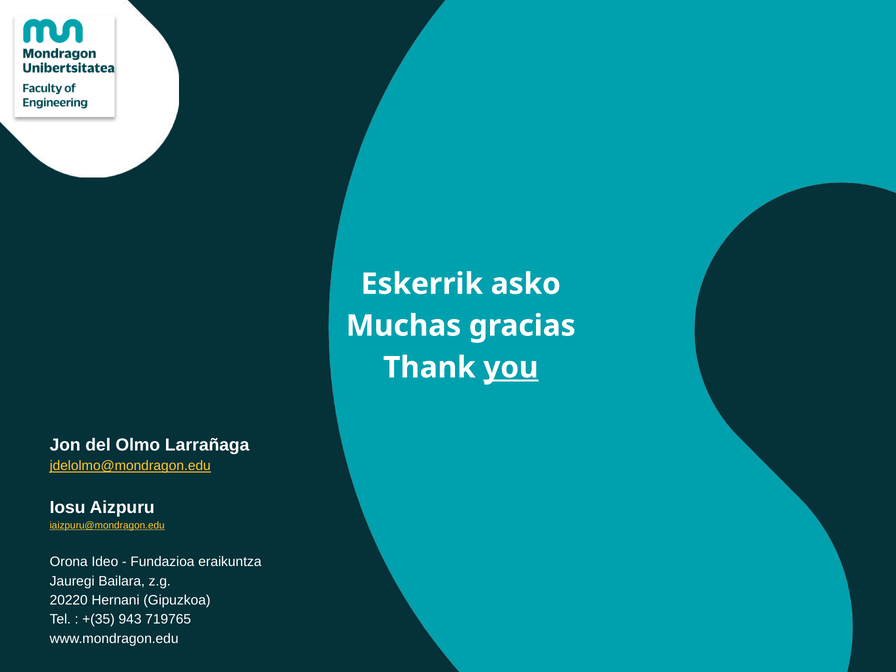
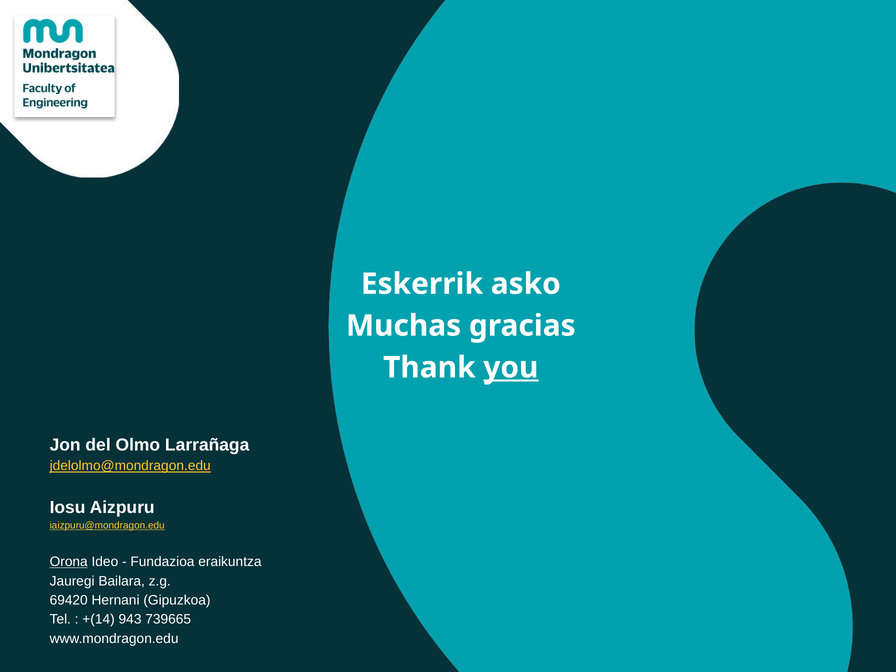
Orona underline: none -> present (69, 562)
20220: 20220 -> 69420 (69, 600)
+(35: +(35 -> +(14 (99, 619)
719765: 719765 -> 739665 (168, 619)
